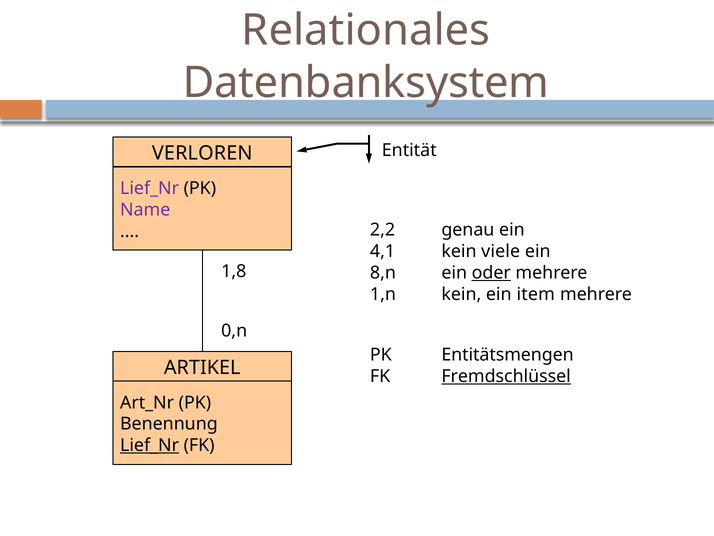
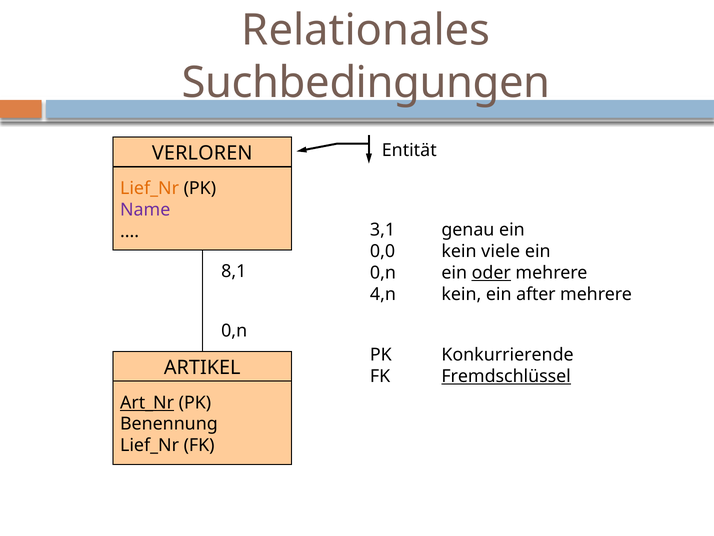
Datenbanksystem: Datenbanksystem -> Suchbedingungen (366, 83)
Lief_Nr colour: purple -> orange (150, 188)
2,2: 2,2 -> 3,1 (383, 230)
4,1: 4,1 -> 0,0 (383, 251)
1,8: 1,8 -> 8,1 (234, 271)
8,n: 8,n -> 0,n (383, 272)
1,n: 1,n -> 4,n (383, 294)
item: item -> after (536, 294)
Entitätsmengen: Entitätsmengen -> Konkurrierende (508, 355)
Art_Nr underline: none -> present (147, 402)
Lief_Nr underline: present -> none (150, 445)
